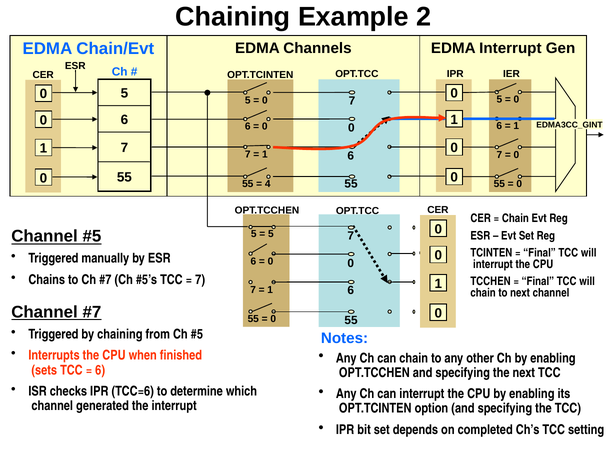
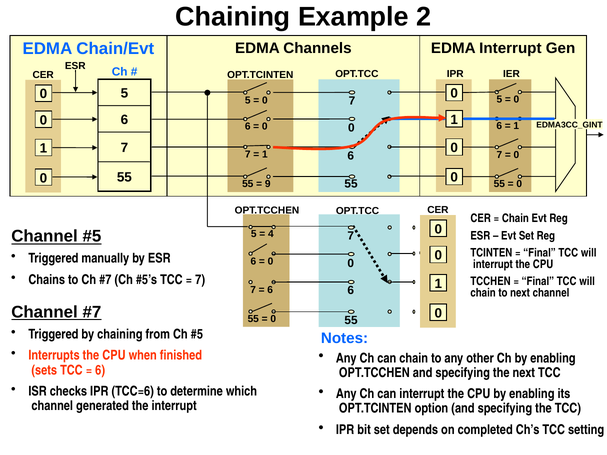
4: 4 -> 9 (268, 184)
5: 5 -> 4 (271, 234)
1: 1 -> 6 (270, 290)
